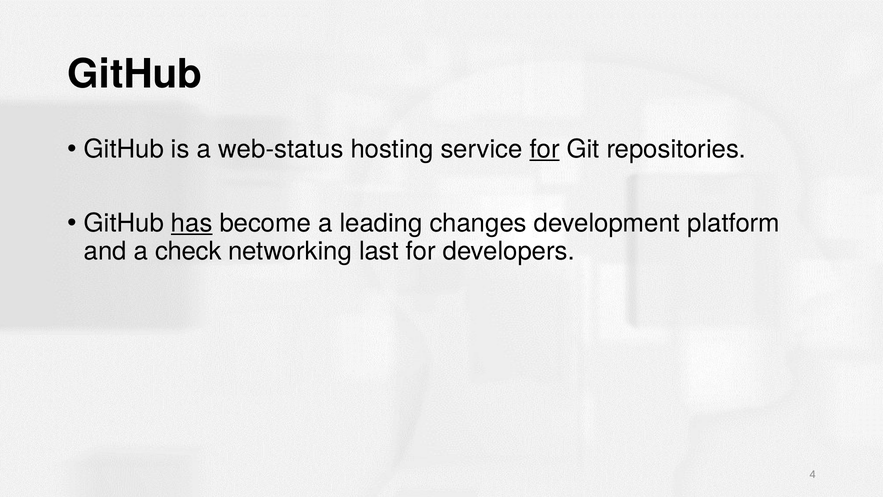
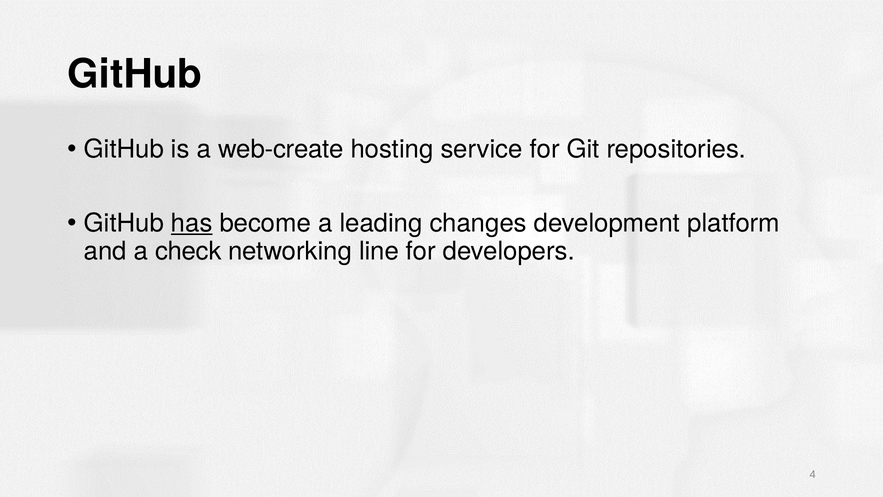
web-status: web-status -> web-create (281, 149)
for underline: present -> none (545, 149)
last: last -> line (379, 251)
